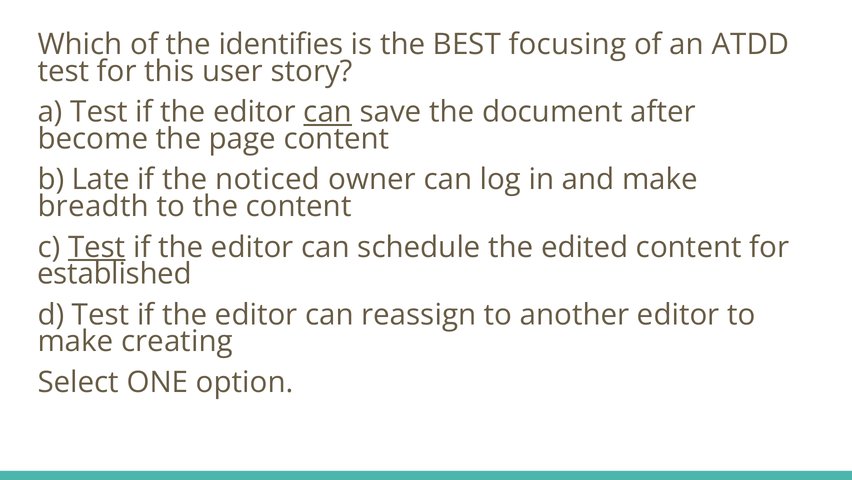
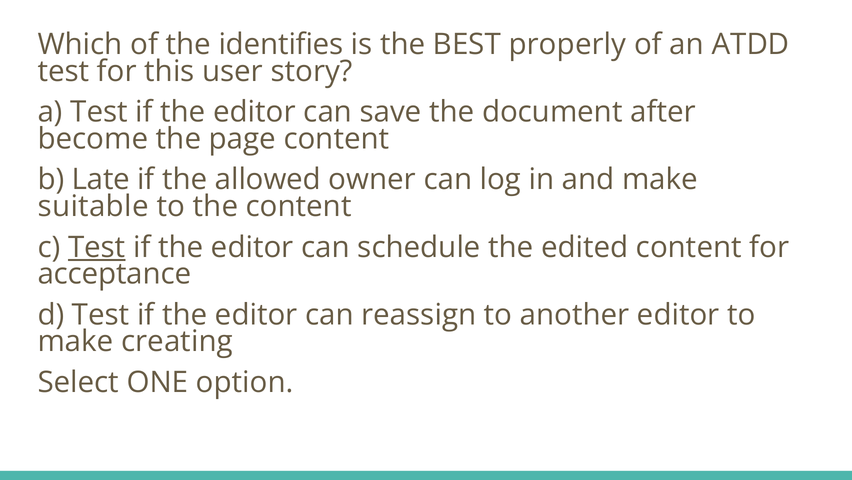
focusing: focusing -> properly (567, 45)
can underline: present -> none (328, 112)
noticed: noticed -> allowed (268, 179)
breadth: breadth -> suitable (93, 206)
established: established -> acceptance (114, 274)
